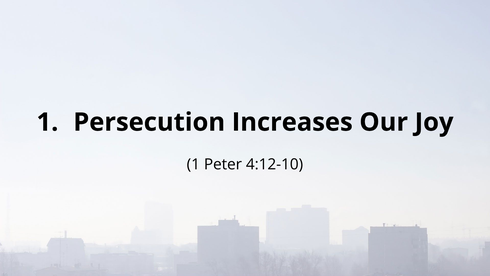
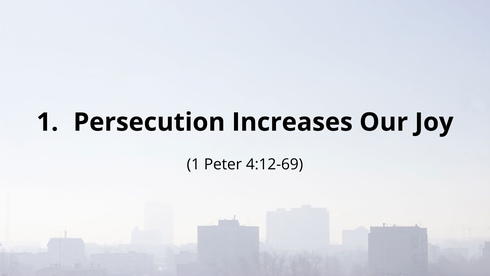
4:12-10: 4:12-10 -> 4:12-69 (275, 164)
